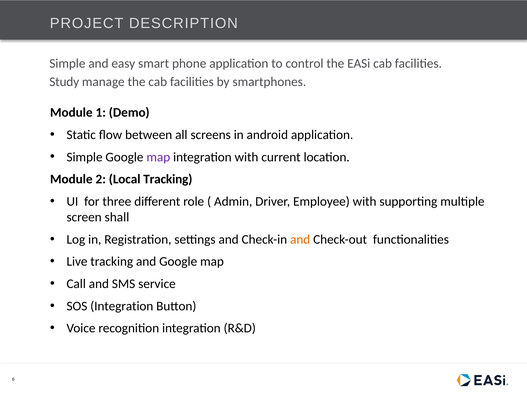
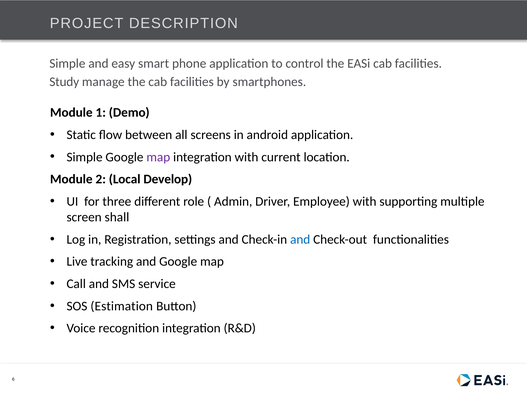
Local Tracking: Tracking -> Develop (168, 179)
and colour: orange -> blue (300, 240)
SOS Integration: Integration -> Estimation (122, 306)
